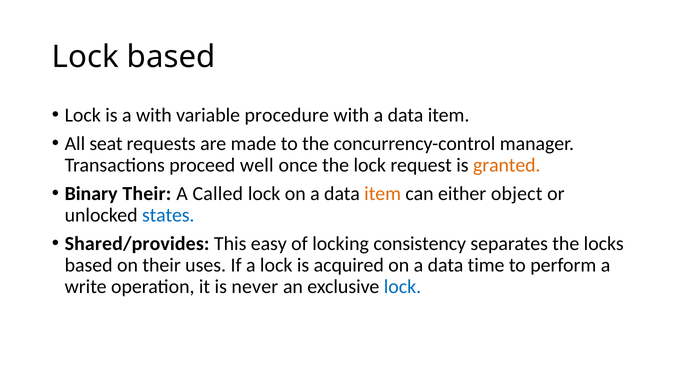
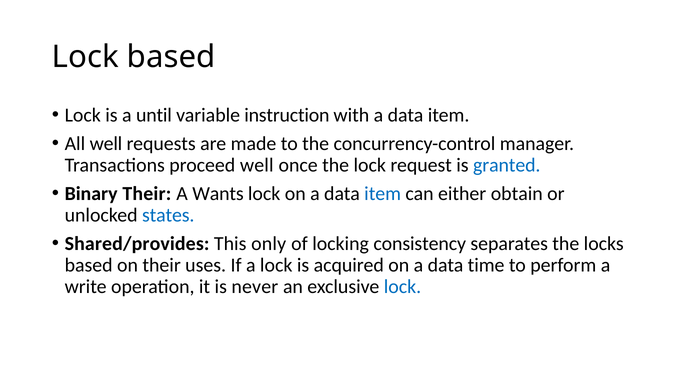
a with: with -> until (154, 115)
procedure: procedure -> instruction (287, 115)
All seat: seat -> well (106, 144)
granted colour: orange -> blue (507, 165)
Called: Called -> Wants (218, 194)
item colour: orange -> blue (383, 194)
object: object -> obtain (517, 194)
easy: easy -> only (269, 244)
